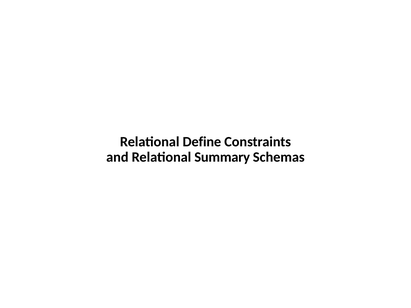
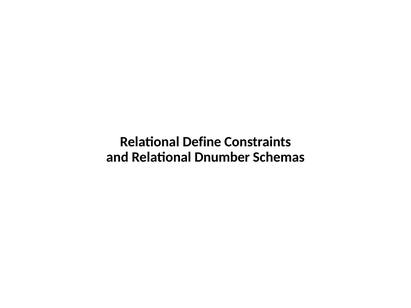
Summary: Summary -> Dnumber (222, 157)
